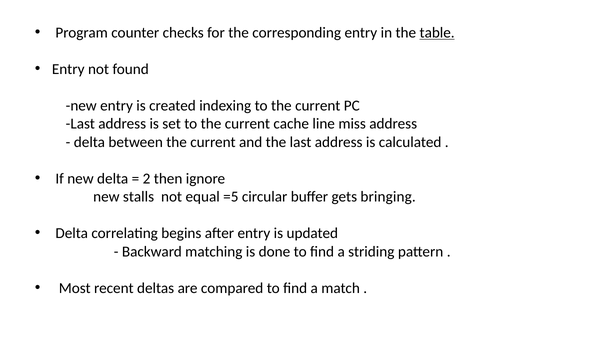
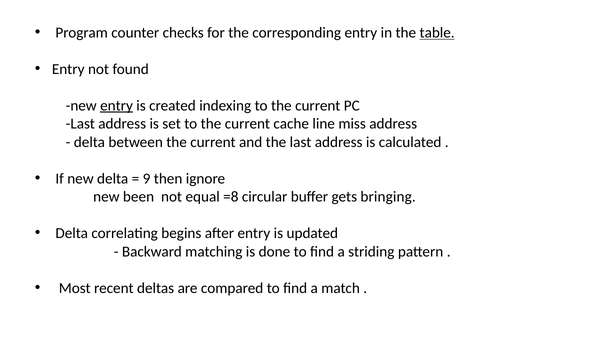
entry underline: none -> present (117, 106)
2: 2 -> 9 (147, 179)
stalls: stalls -> been (139, 197)
=5: =5 -> =8 (231, 197)
